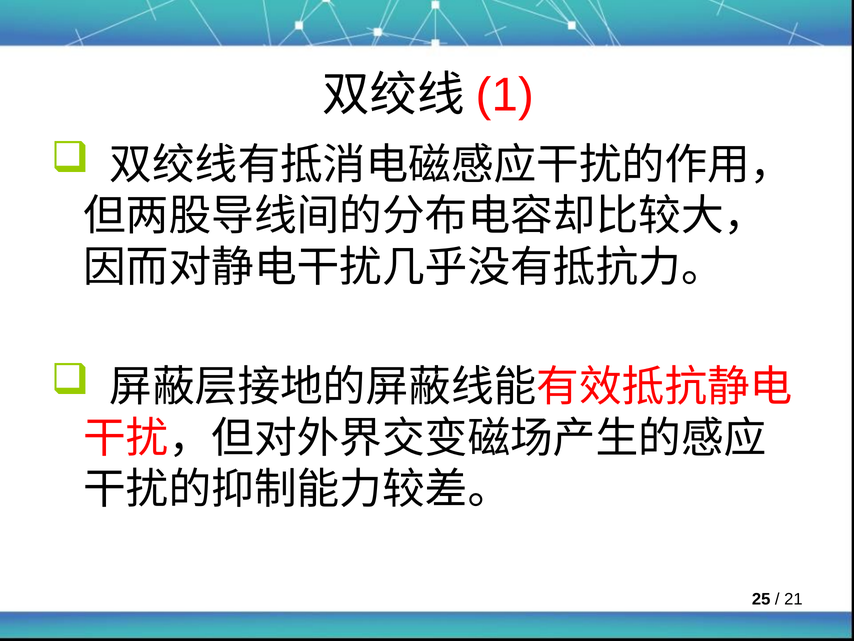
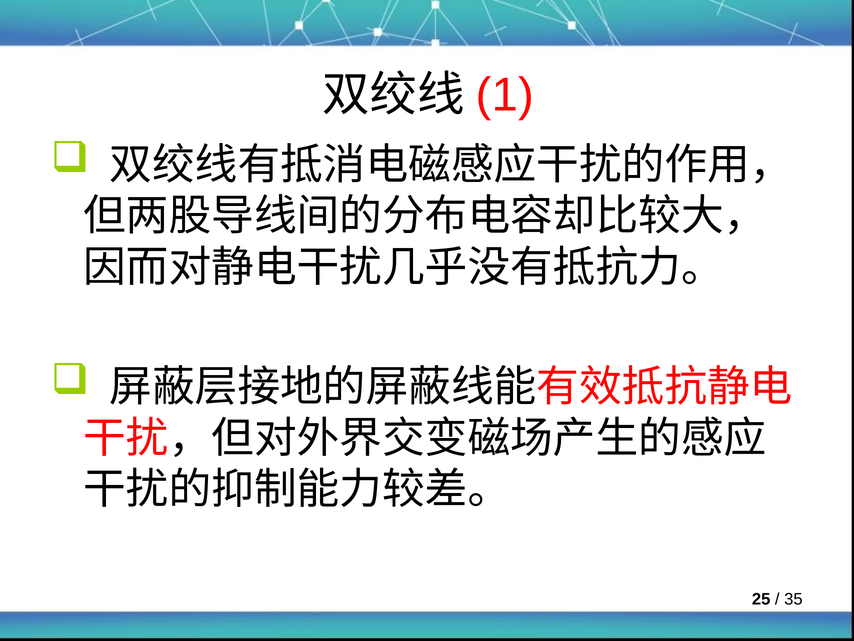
21: 21 -> 35 (793, 599)
